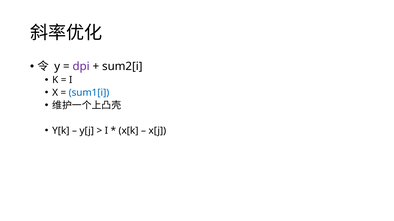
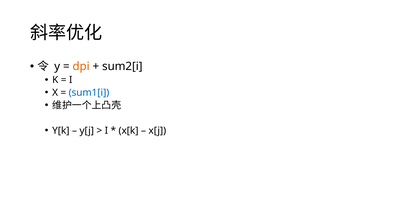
dpi colour: purple -> orange (81, 67)
